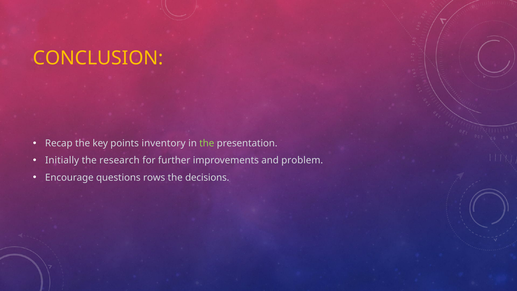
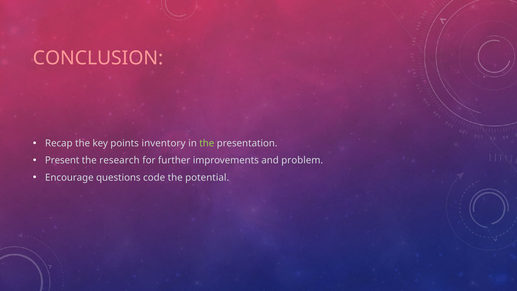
CONCLUSION colour: yellow -> pink (98, 58)
Initially: Initially -> Present (62, 160)
rows: rows -> code (154, 177)
decisions: decisions -> potential (207, 177)
